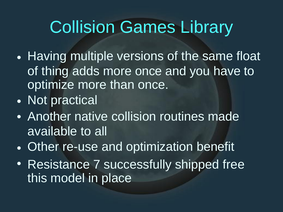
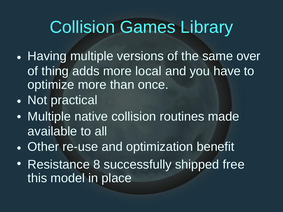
float: float -> over (249, 56)
more once: once -> local (148, 71)
Another: Another -> Multiple (49, 117)
7: 7 -> 8 (97, 165)
